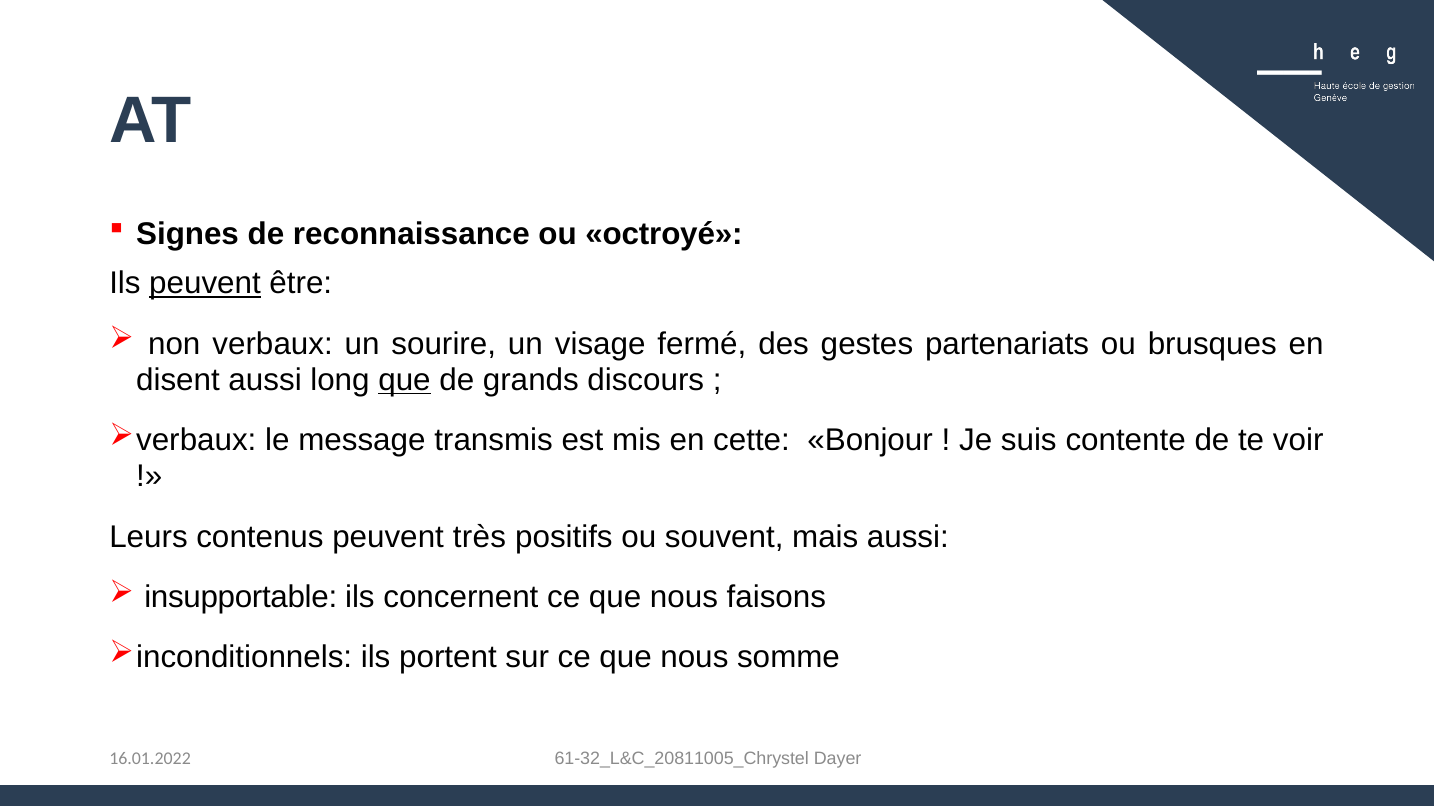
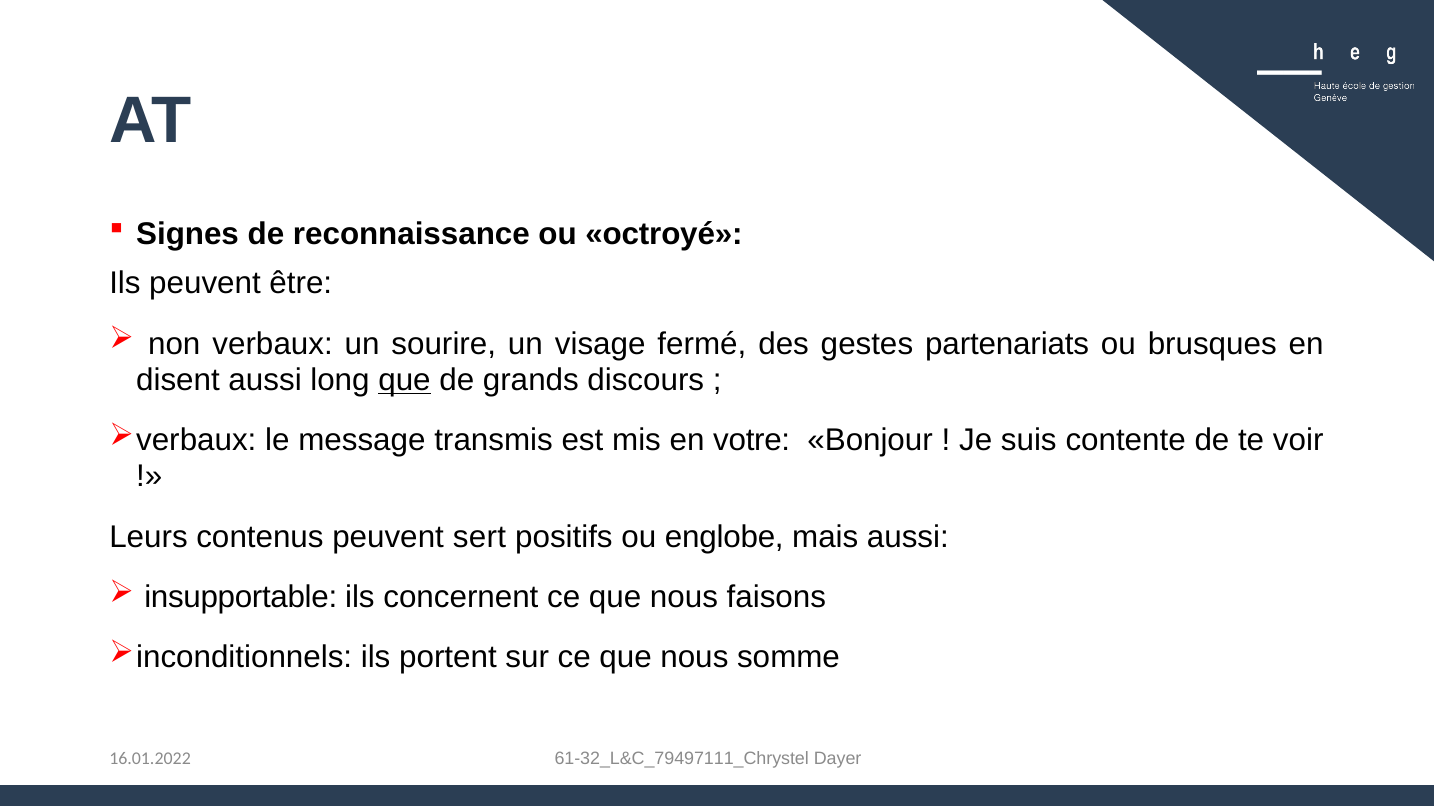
peuvent underline: present -> none (205, 284)
cette: cette -> votre (752, 441)
très: très -> sert (479, 537)
souvent: souvent -> englobe (724, 537)
61-32_L&C_20811005_Chrystel: 61-32_L&C_20811005_Chrystel -> 61-32_L&C_79497111_Chrystel (682, 760)
